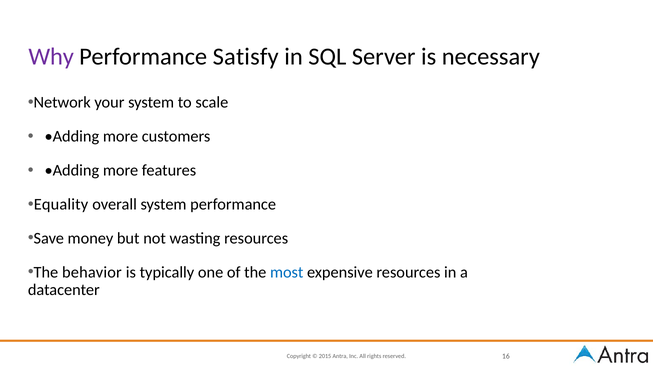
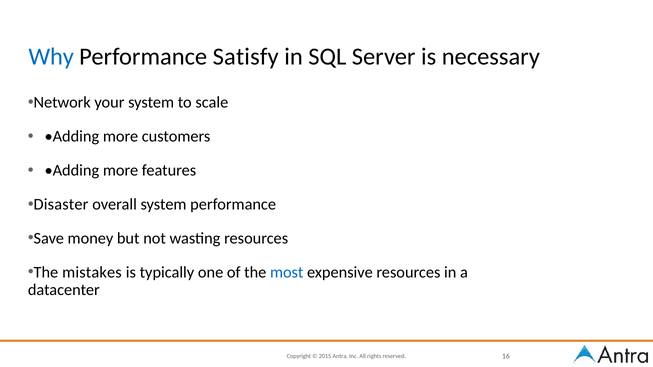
Why colour: purple -> blue (51, 57)
Equality: Equality -> Disaster (61, 205)
behavior: behavior -> mistakes (92, 272)
